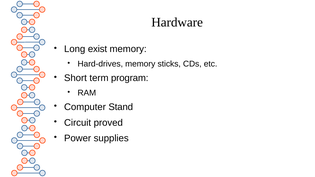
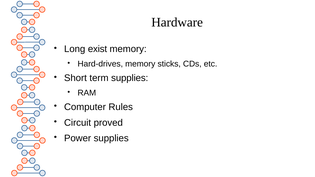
term program: program -> supplies (130, 78)
Stand: Stand -> Rules (121, 107)
